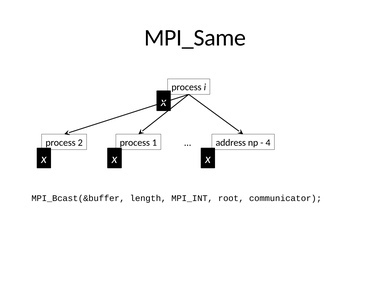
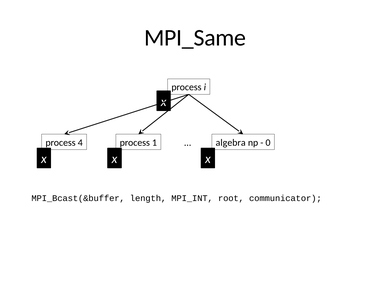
2: 2 -> 4 (80, 142)
address: address -> algebra (231, 142)
4: 4 -> 0 (268, 142)
